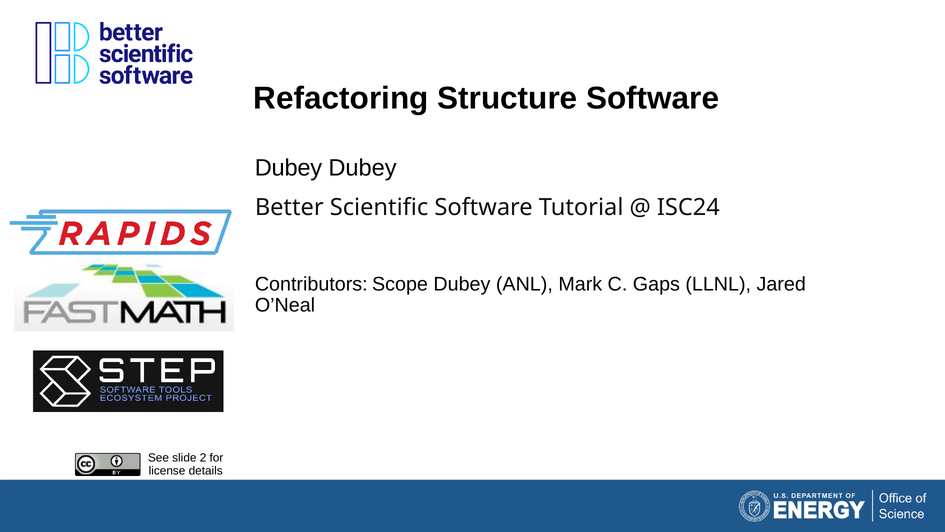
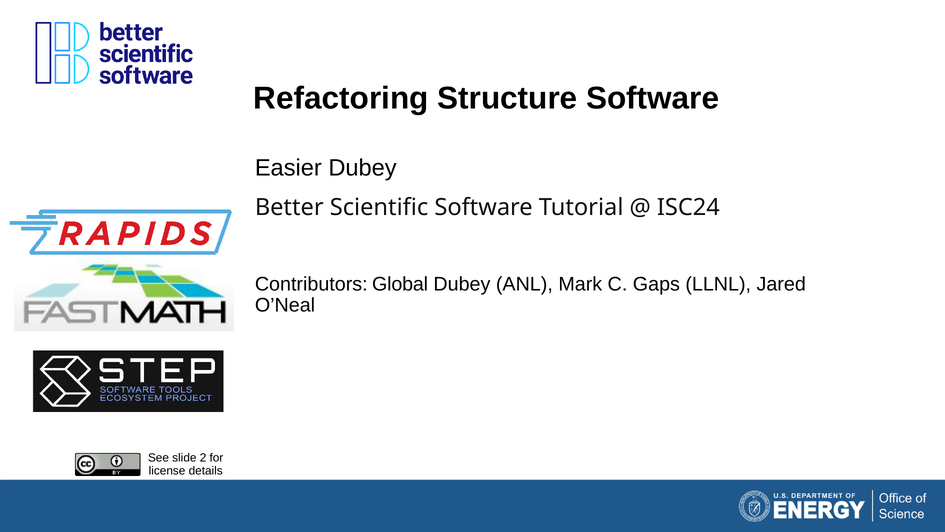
Dubey: Dubey -> Easier (288, 168)
Scope: Scope -> Global (400, 284)
